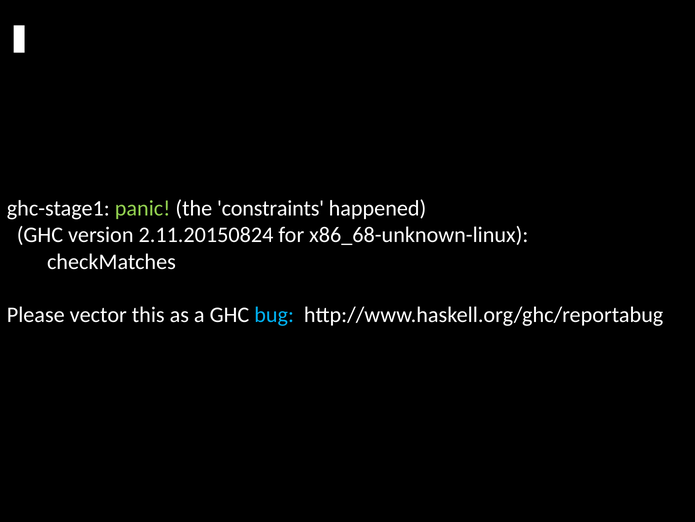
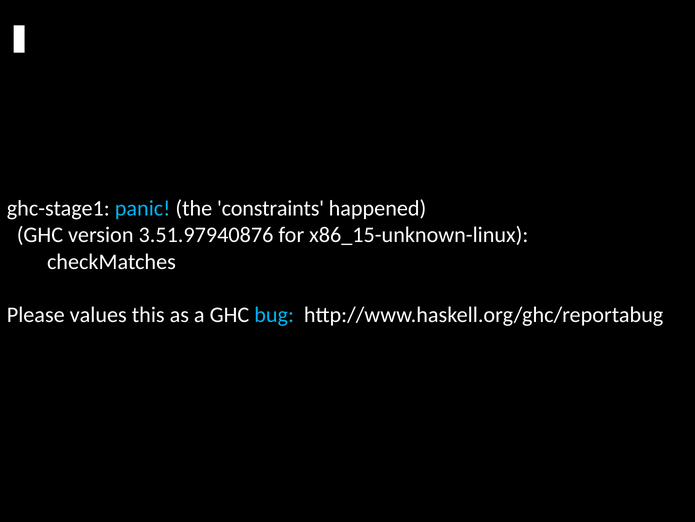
panic colour: light green -> light blue (143, 208)
2.11.20150824: 2.11.20150824 -> 3.51.97940876 (206, 235)
x86_68-unknown-linux: x86_68-unknown-linux -> x86_15-unknown-linux (419, 235)
vector: vector -> values (98, 315)
